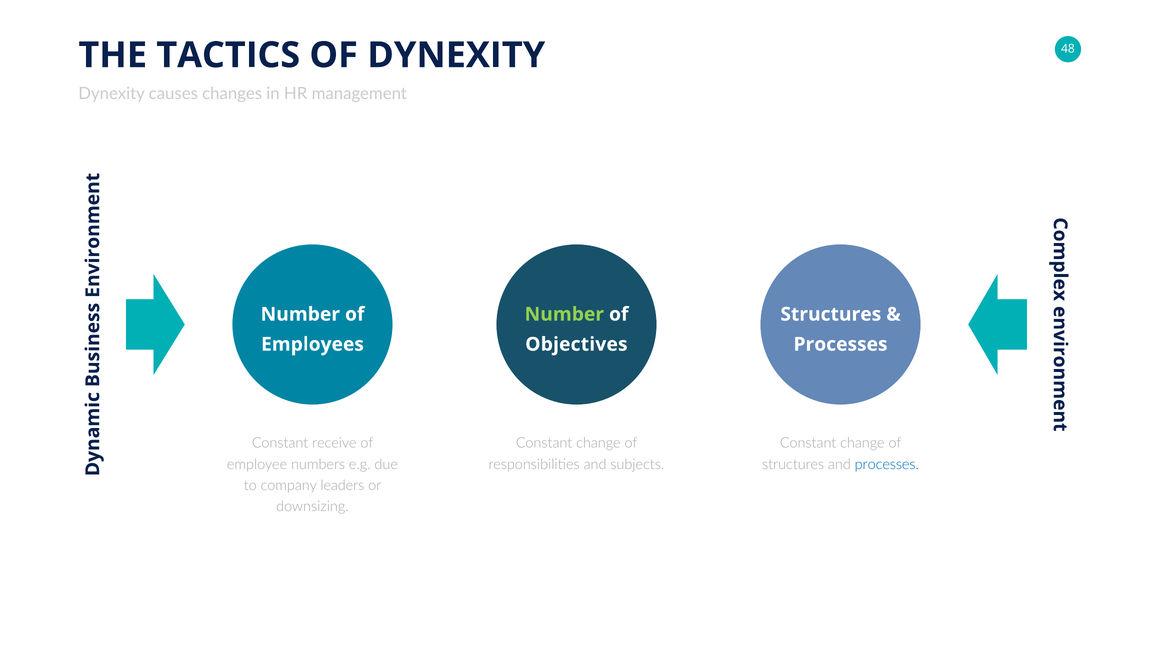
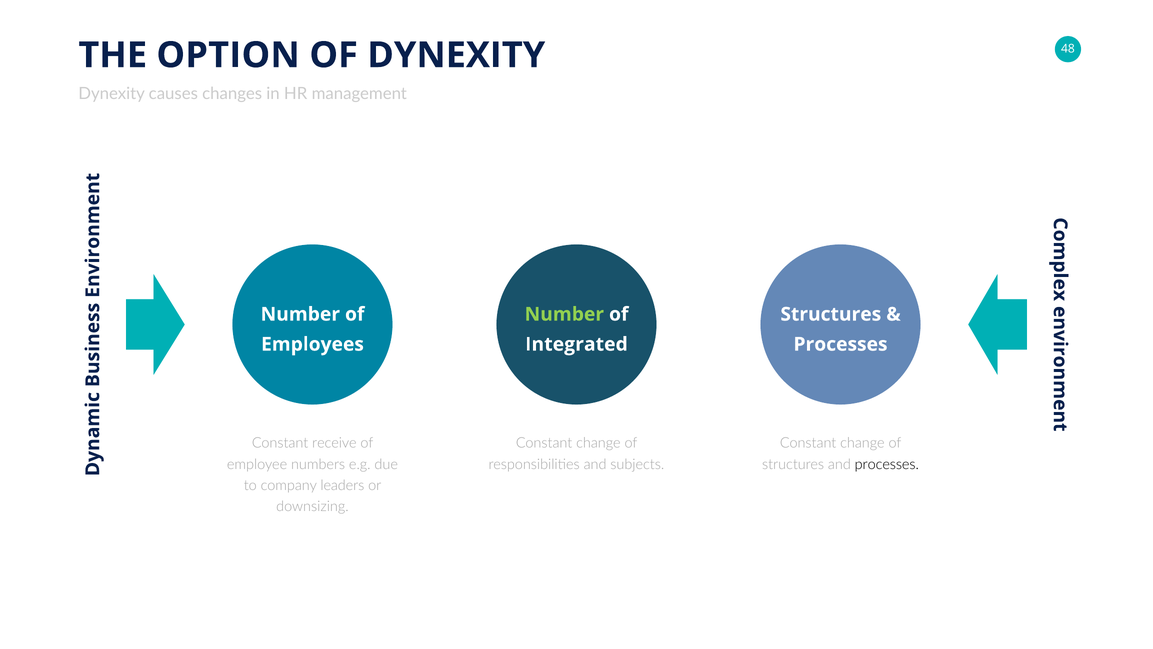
TACTICS: TACTICS -> OPTION (228, 55)
Objectives: Objectives -> Integrated (576, 344)
processes colour: blue -> black (887, 464)
